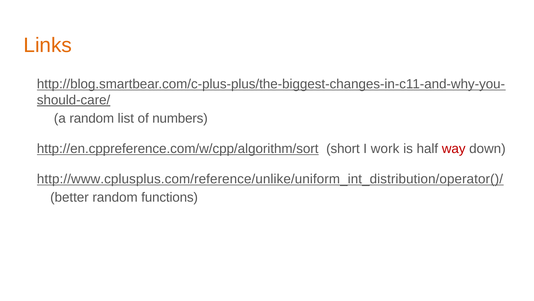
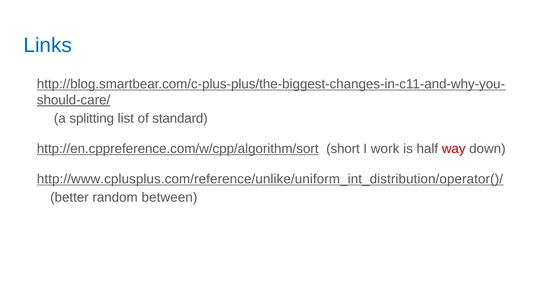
Links colour: orange -> blue (48, 45)
a random: random -> splitting (92, 118)
numbers: numbers -> standard (180, 118)
functions: functions -> between (169, 197)
